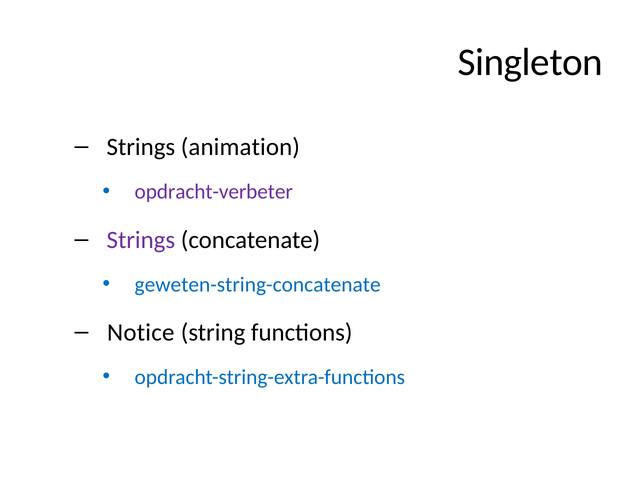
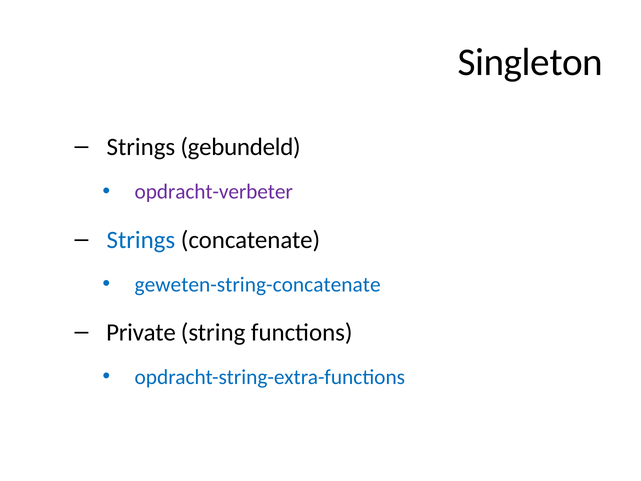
animation: animation -> gebundeld (241, 147)
Strings colour: purple -> blue (141, 240)
Notice: Notice -> Private (141, 332)
